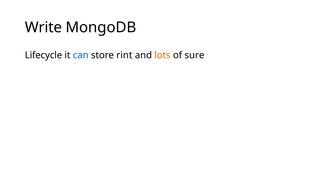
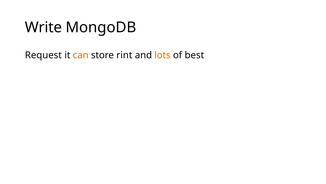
Lifecycle: Lifecycle -> Request (43, 55)
can colour: blue -> orange (81, 55)
sure: sure -> best (194, 55)
